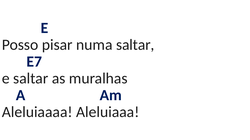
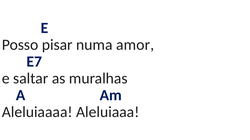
numa saltar: saltar -> amor (135, 45)
